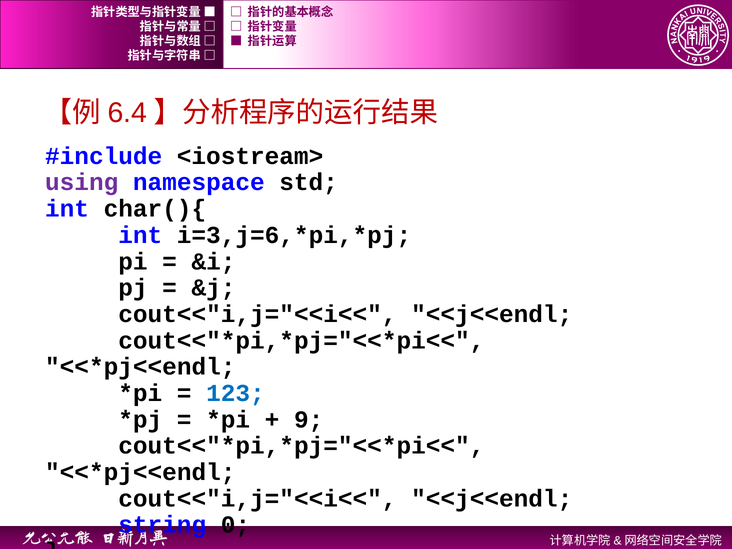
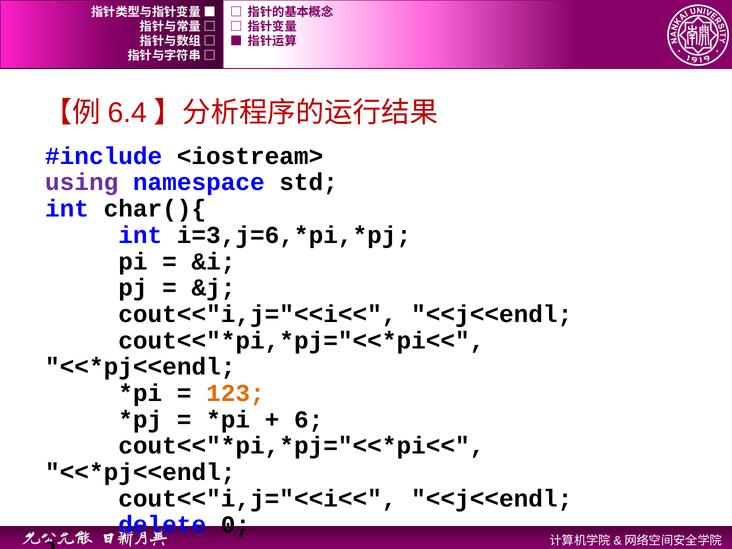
123 colour: blue -> orange (235, 393)
9: 9 -> 6 (309, 420)
string: string -> delete (162, 525)
